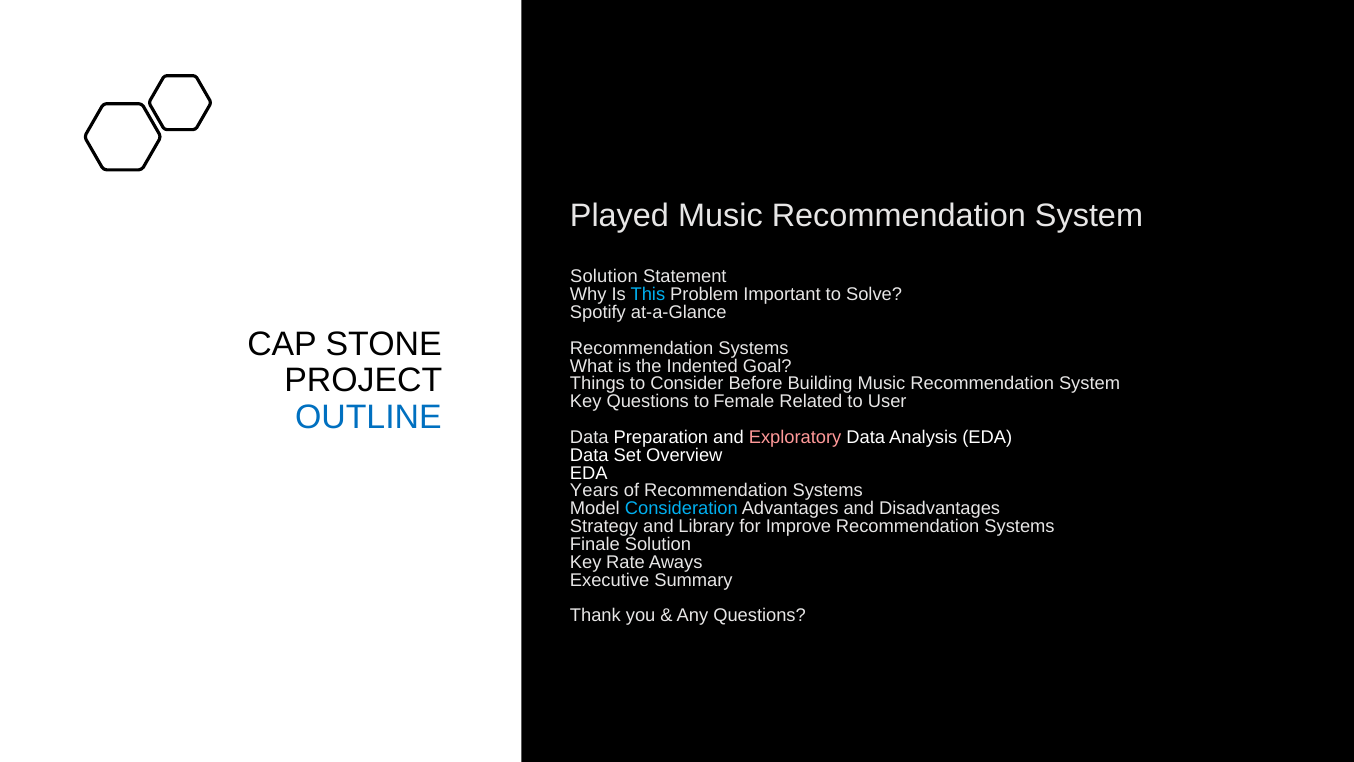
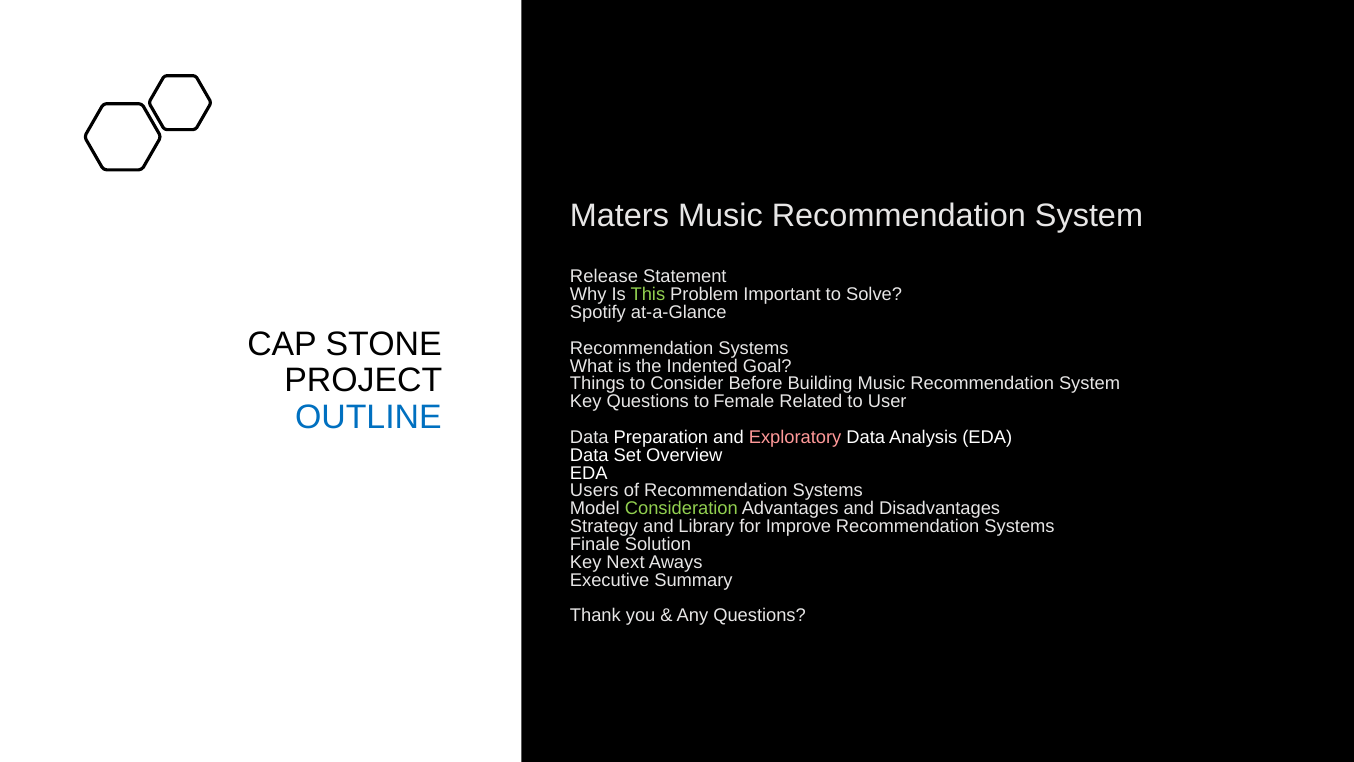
Played: Played -> Maters (619, 216)
Solution: Solution -> Release (604, 277)
This colour: light blue -> light green (648, 295)
Years: Years -> Users (594, 491)
Consideration colour: light blue -> light green (681, 508)
Rate: Rate -> Next (625, 562)
